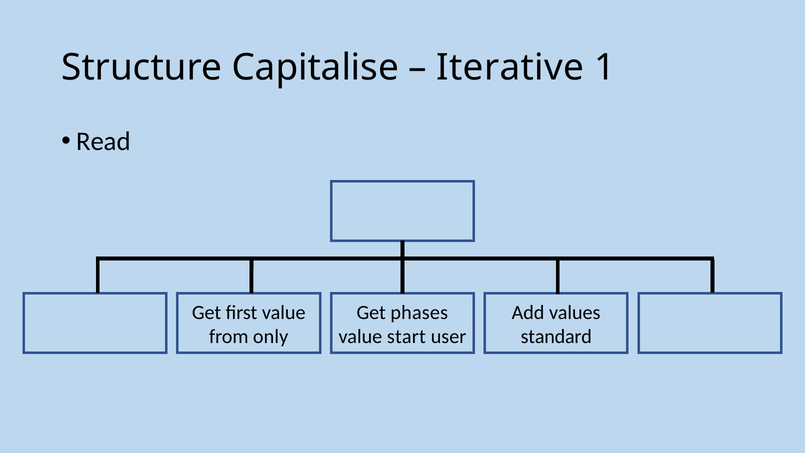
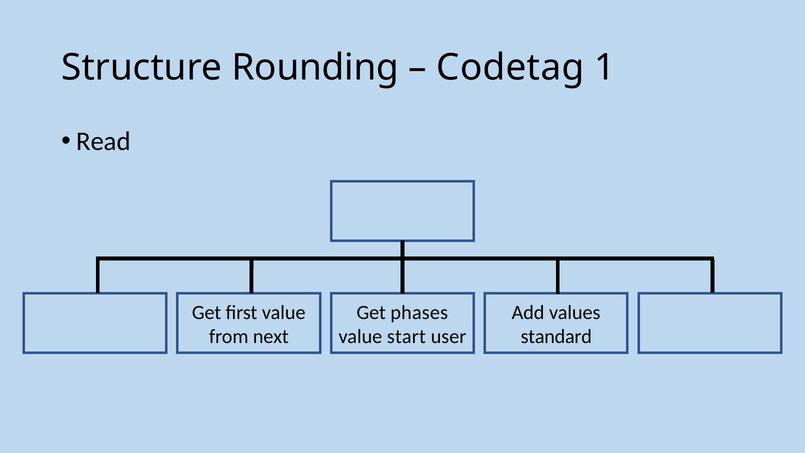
Capitalise: Capitalise -> Rounding (315, 68)
Iterative: Iterative -> Codetag (510, 68)
only: only -> next (271, 336)
